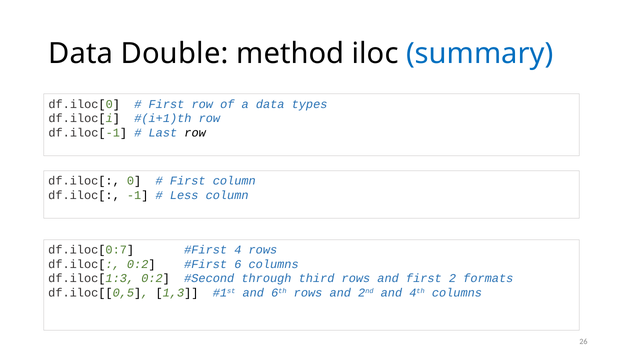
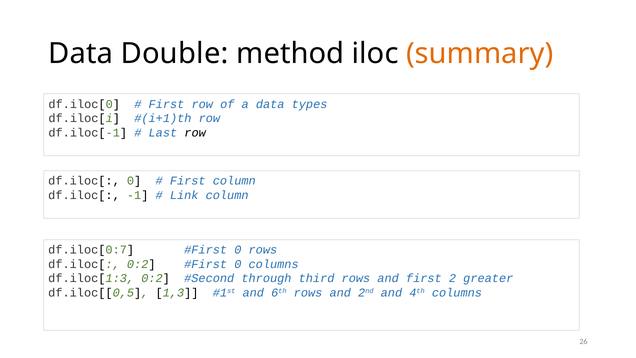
summary colour: blue -> orange (480, 53)
Less: Less -> Link (184, 195)
4: 4 -> 0 (238, 250)
6: 6 -> 0 (238, 264)
formats: formats -> greater (488, 278)
